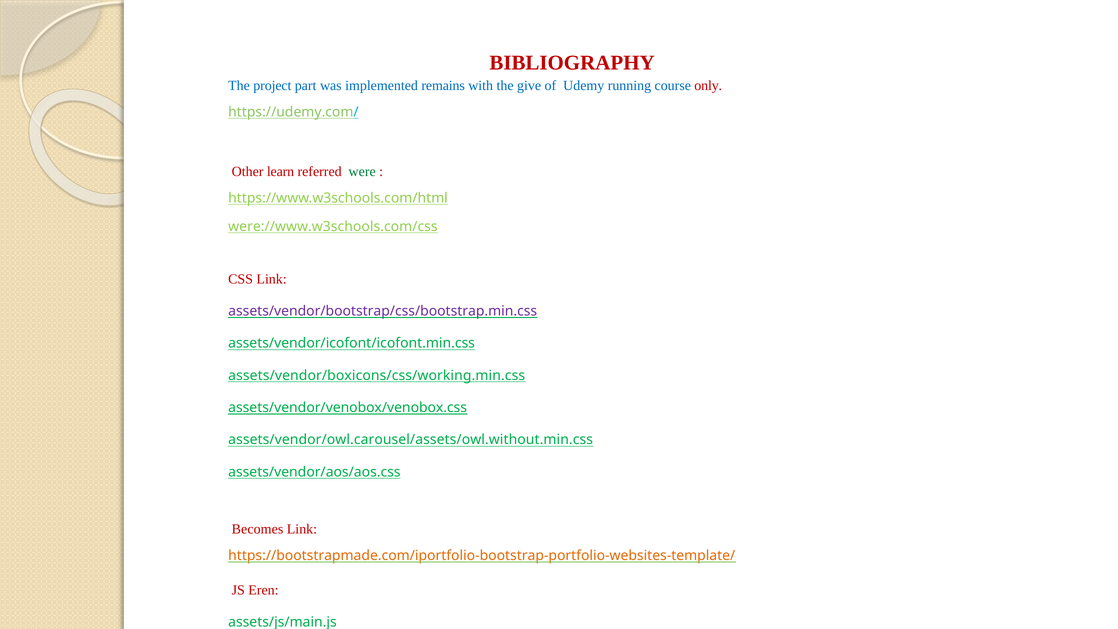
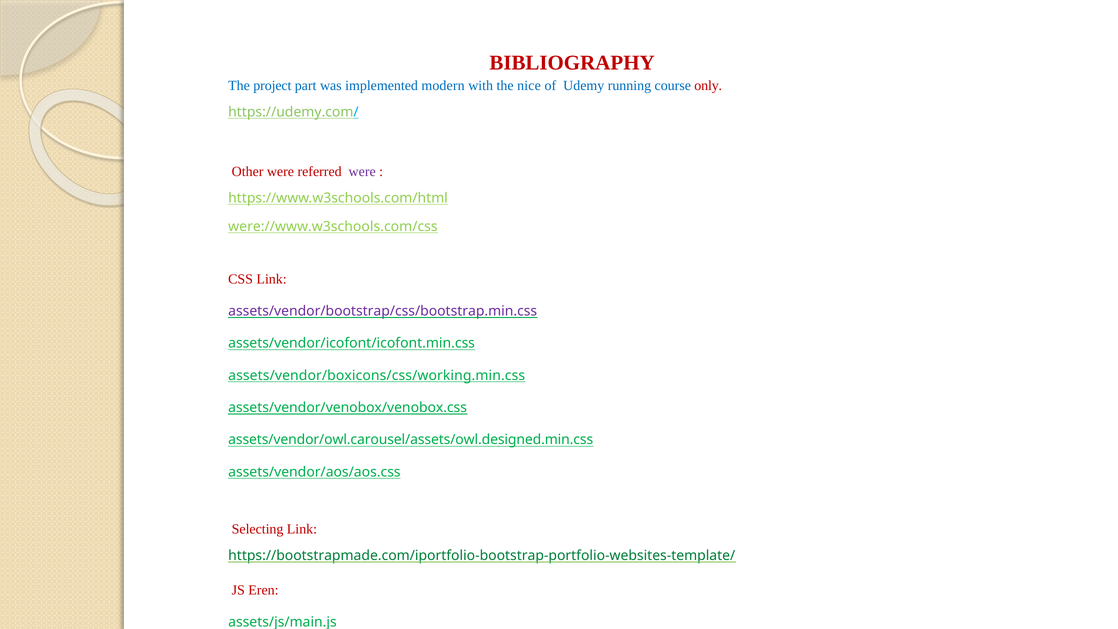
remains: remains -> modern (443, 86)
give: give -> nice (529, 86)
Other learn: learn -> were (280, 172)
were colour: green -> purple (362, 172)
assets/vendor/owl.carousel/assets/owl.without.min.css: assets/vendor/owl.carousel/assets/owl.without.min.css -> assets/vendor/owl.carousel/assets/owl.designed.min.css (411, 440)
Becomes: Becomes -> Selecting (258, 529)
https://bootstrapmade.com/iportfolio-bootstrap-portfolio-websites-template/ colour: orange -> green (482, 555)
